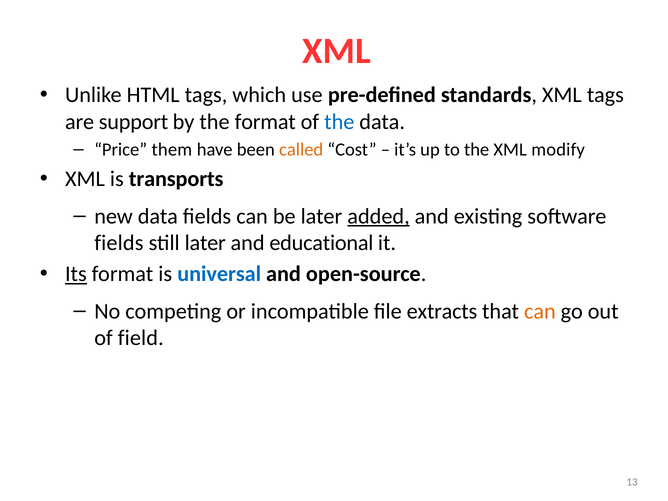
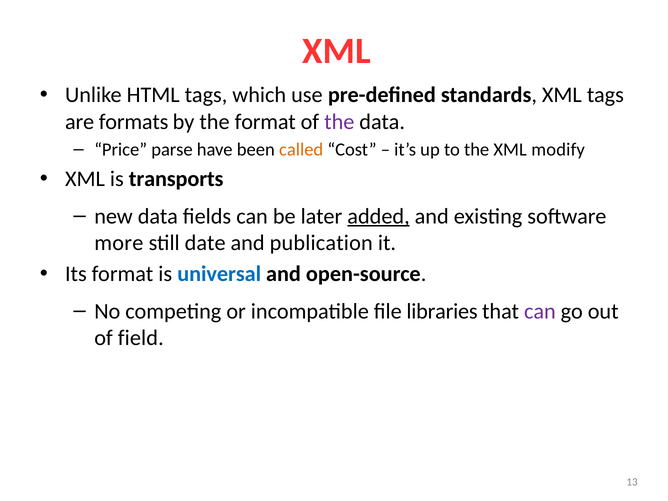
support: support -> formats (134, 122)
the colour: blue -> purple (339, 122)
them: them -> parse (172, 150)
fields: fields -> more (119, 243)
still later: later -> date (205, 243)
educational: educational -> publication (321, 243)
Its underline: present -> none (76, 274)
extracts: extracts -> libraries (442, 311)
can colour: orange -> purple (540, 311)
